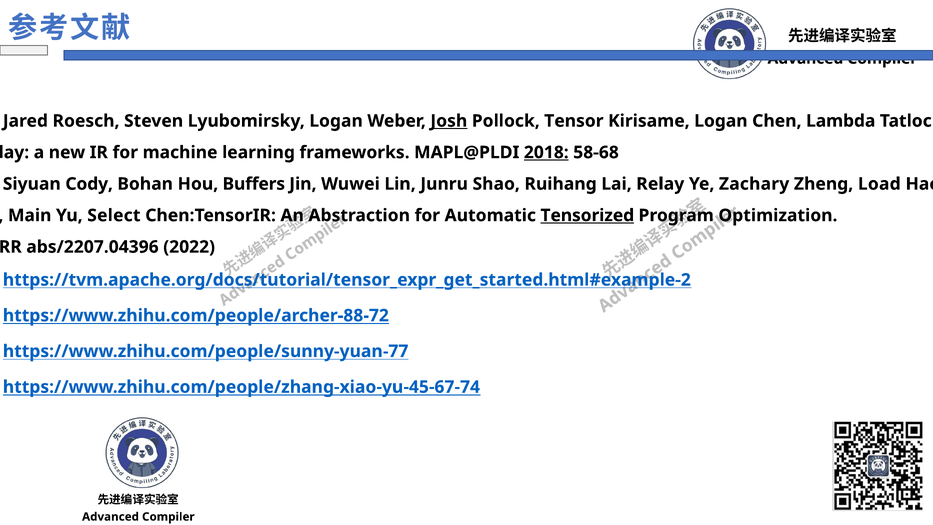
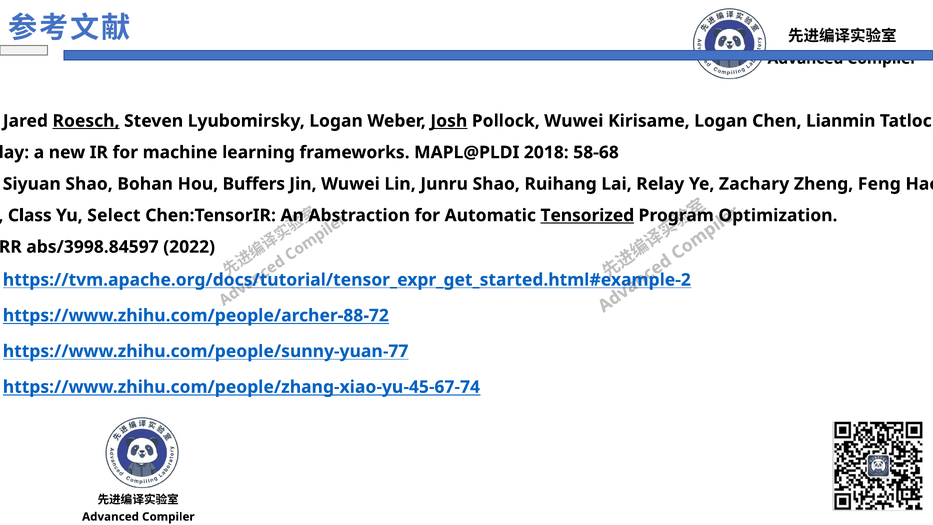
Roesch underline: none -> present (86, 121)
Pollock Tensor: Tensor -> Wuwei (574, 121)
Lambda: Lambda -> Lianmin (841, 121)
2018 underline: present -> none (546, 152)
Siyuan Cody: Cody -> Shao (89, 184)
Load: Load -> Feng (879, 184)
Main: Main -> Class (30, 215)
abs/2207.04396: abs/2207.04396 -> abs/3998.84597 (92, 247)
